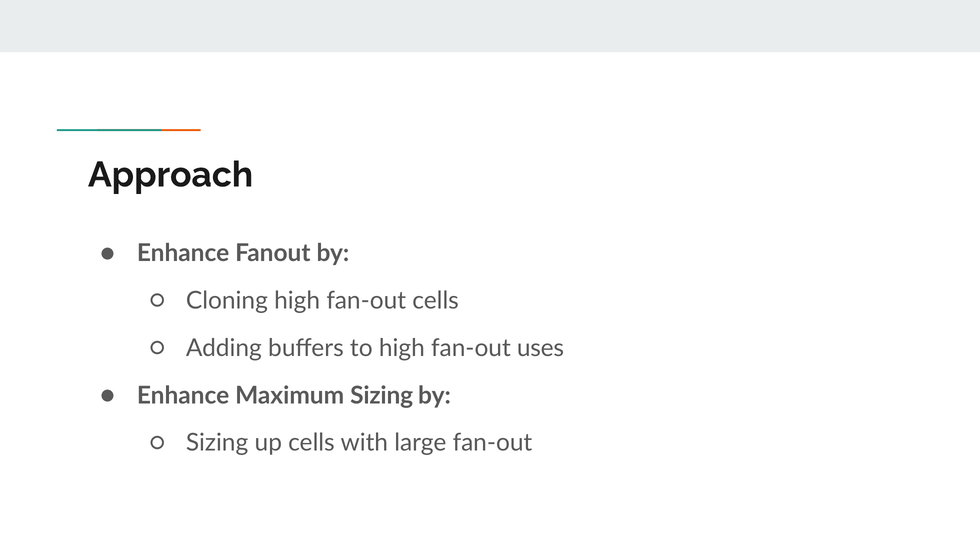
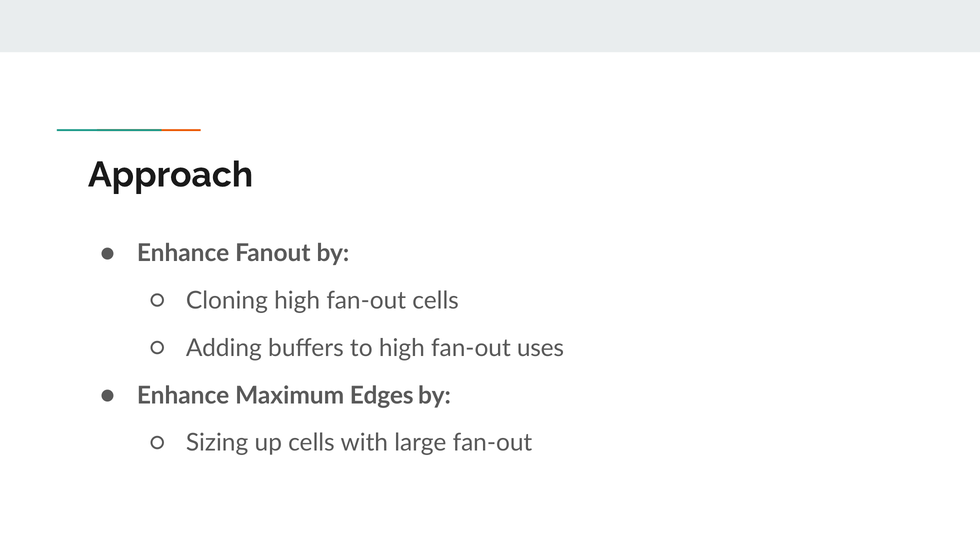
Maximum Sizing: Sizing -> Edges (382, 396)
